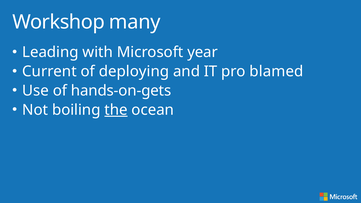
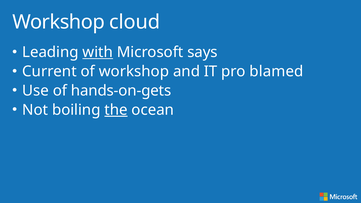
many: many -> cloud (135, 22)
with underline: none -> present (98, 52)
year: year -> says (202, 52)
of deploying: deploying -> workshop (134, 71)
